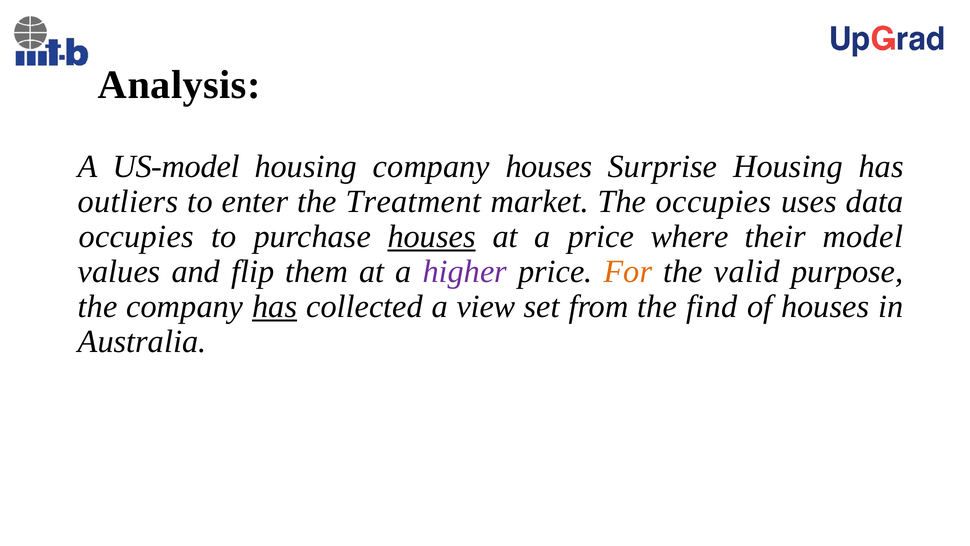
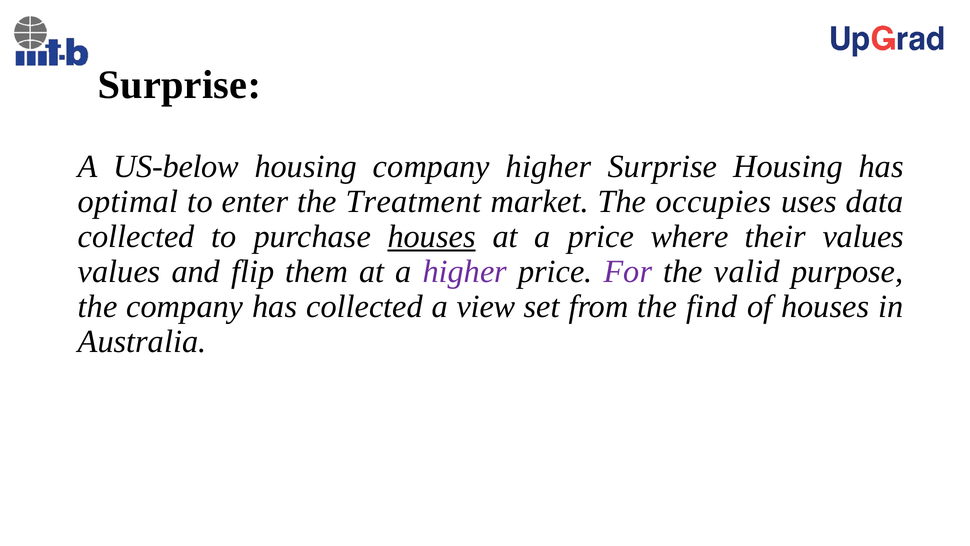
Analysis: Analysis -> Surprise (179, 85)
US-model: US-model -> US-below (176, 166)
company houses: houses -> higher (549, 166)
outliers: outliers -> optimal (128, 201)
occupies: occupies -> collected (136, 236)
their model: model -> values (863, 236)
For colour: orange -> purple (628, 271)
has underline: present -> none (275, 306)
